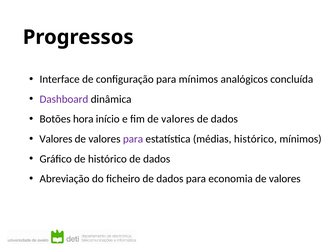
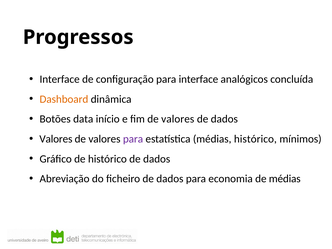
para mínimos: mínimos -> interface (198, 79)
Dashboard colour: purple -> orange (64, 99)
hora: hora -> data (83, 119)
economia de valores: valores -> médias (285, 179)
